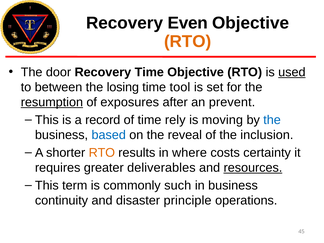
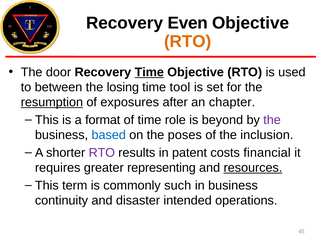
Time underline: none -> present (149, 72)
used underline: present -> none (292, 72)
prevent: prevent -> chapter (232, 102)
record: record -> format (103, 120)
rely: rely -> role (175, 120)
moving: moving -> beyond (222, 120)
the colour: blue -> purple (272, 120)
reveal: reveal -> poses (185, 135)
RTO colour: orange -> purple (102, 153)
where: where -> patent (190, 153)
certainty: certainty -> financial (267, 153)
deliverables: deliverables -> representing (161, 168)
principle: principle -> intended (188, 200)
